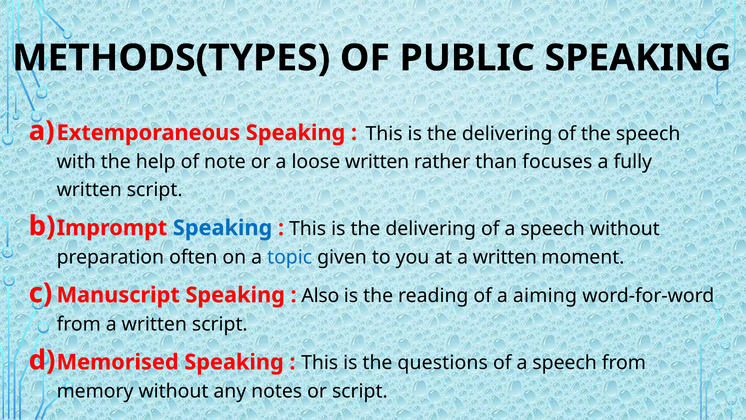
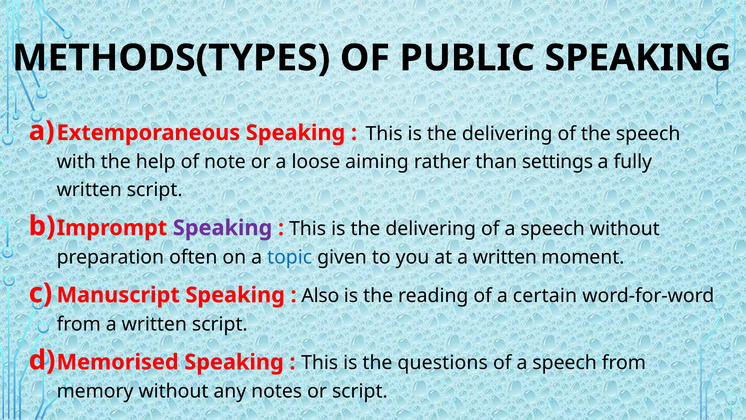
loose written: written -> aiming (377, 162)
focuses: focuses -> settings (557, 162)
Speaking colour: blue -> purple (223, 228)
aiming: aiming -> certain (545, 296)
